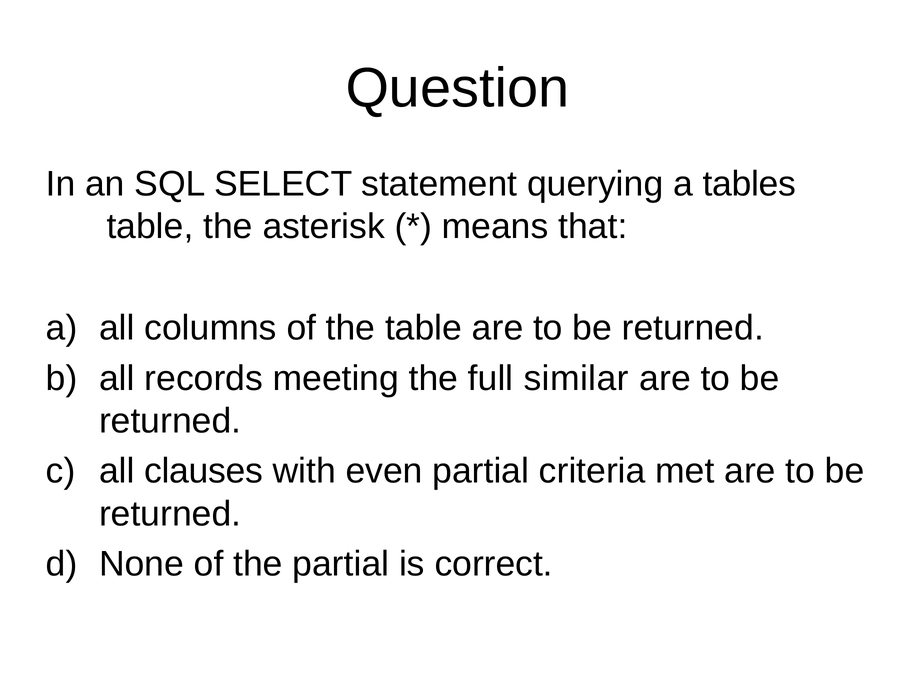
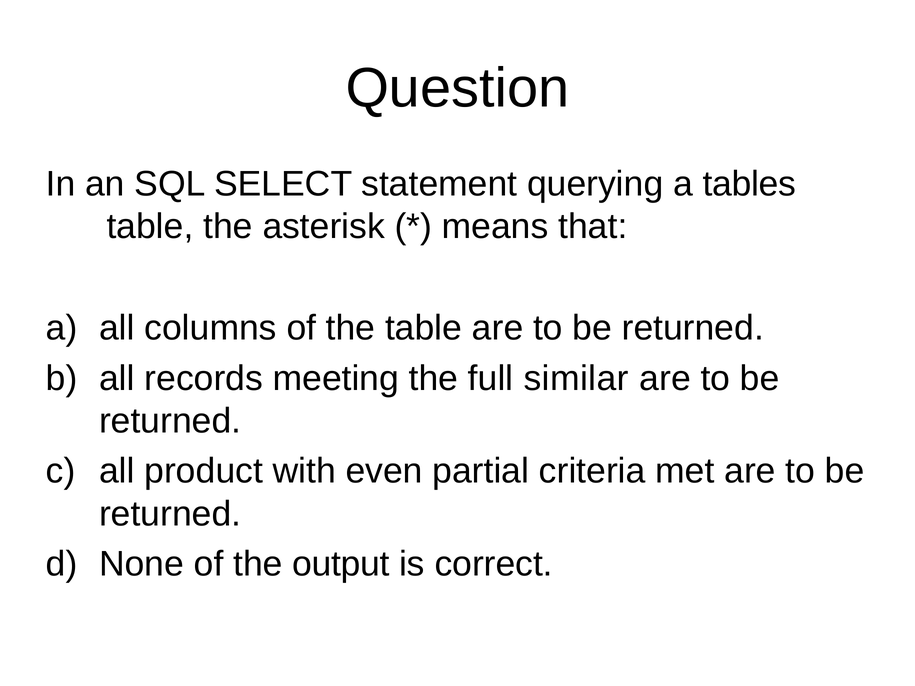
clauses: clauses -> product (204, 471)
the partial: partial -> output (341, 564)
